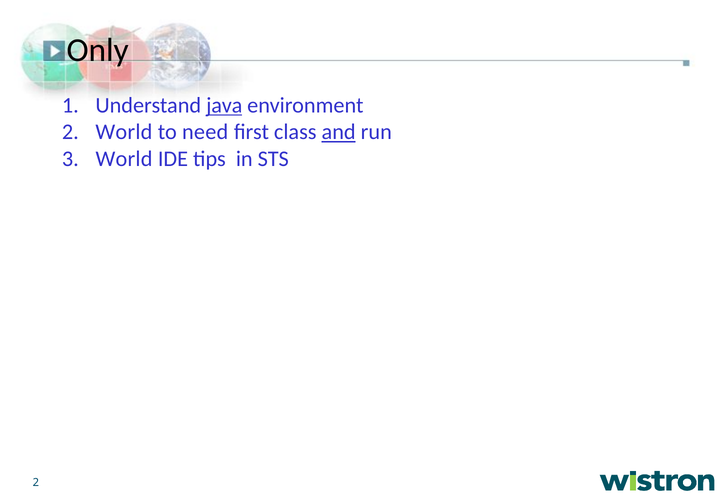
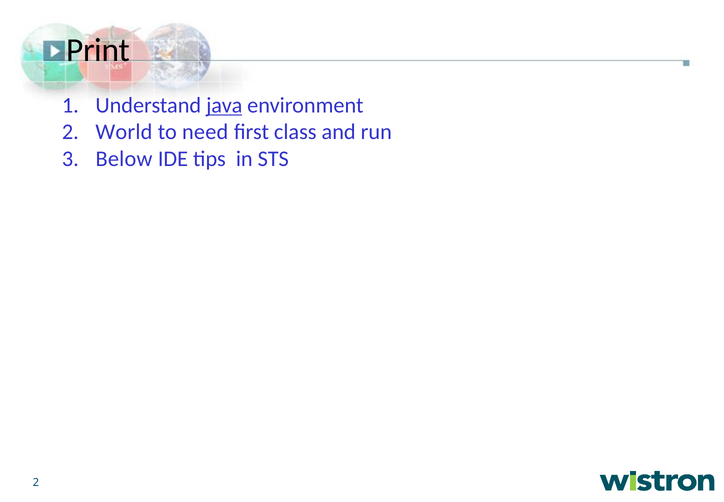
Only: Only -> Print (98, 50)
and underline: present -> none (339, 132)
World: World -> Below (124, 159)
